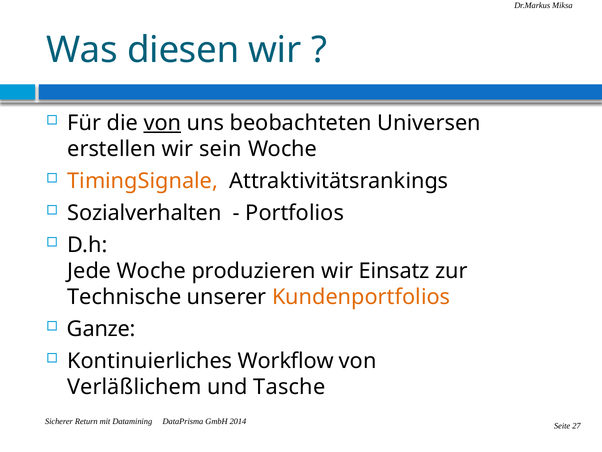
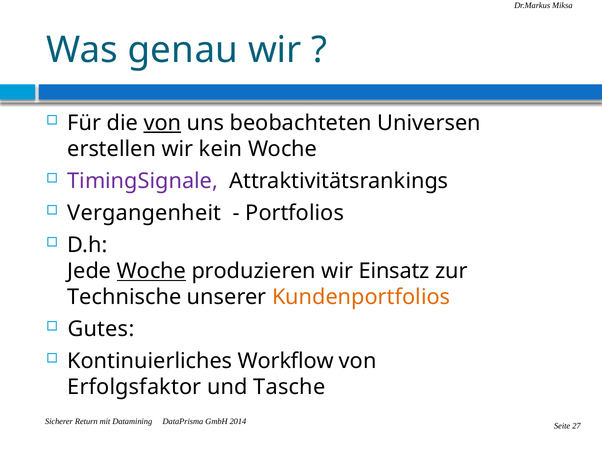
diesen: diesen -> genau (183, 50)
sein: sein -> kein (221, 149)
TimingSignale colour: orange -> purple (143, 181)
Sozialverhalten: Sozialverhalten -> Vergangenheit (144, 213)
Woche underline: none -> present (151, 271)
Ganze: Ganze -> Gutes (101, 329)
Verläßlichem: Verläßlichem -> Erfolgsfaktor (134, 387)
